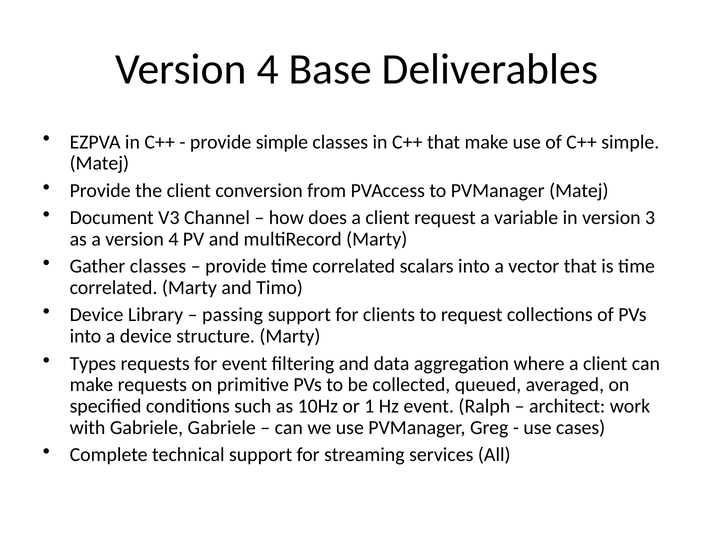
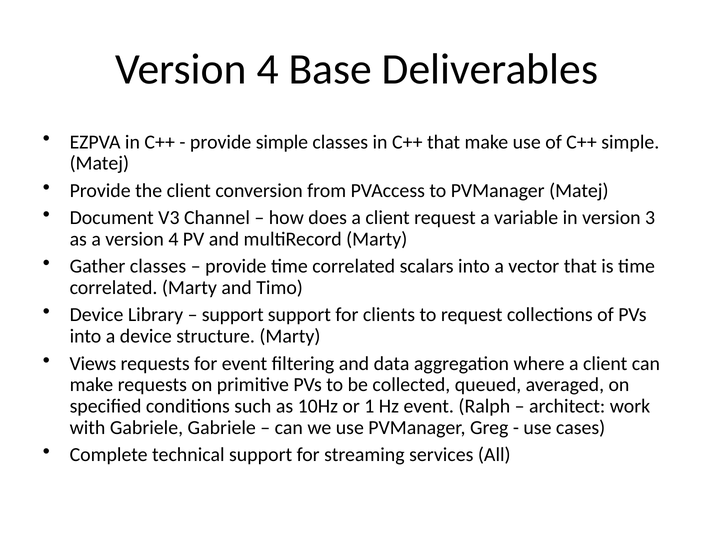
passing: passing -> support (233, 315)
Types: Types -> Views (93, 363)
